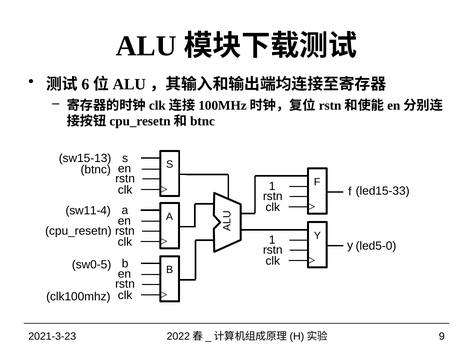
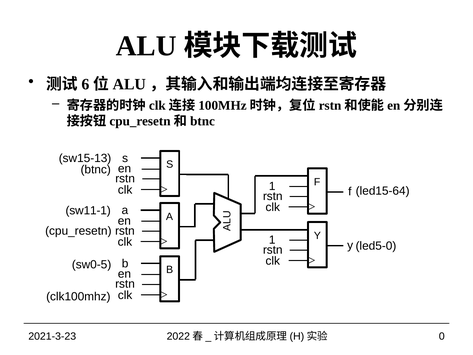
led15-33: led15-33 -> led15-64 (383, 191)
sw11-4: sw11-4 -> sw11-1 (88, 210)
9: 9 -> 0 (442, 336)
